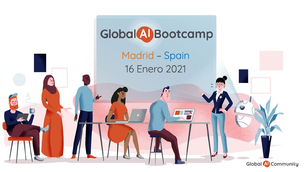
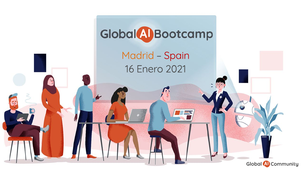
Spain colour: blue -> red (177, 55)
